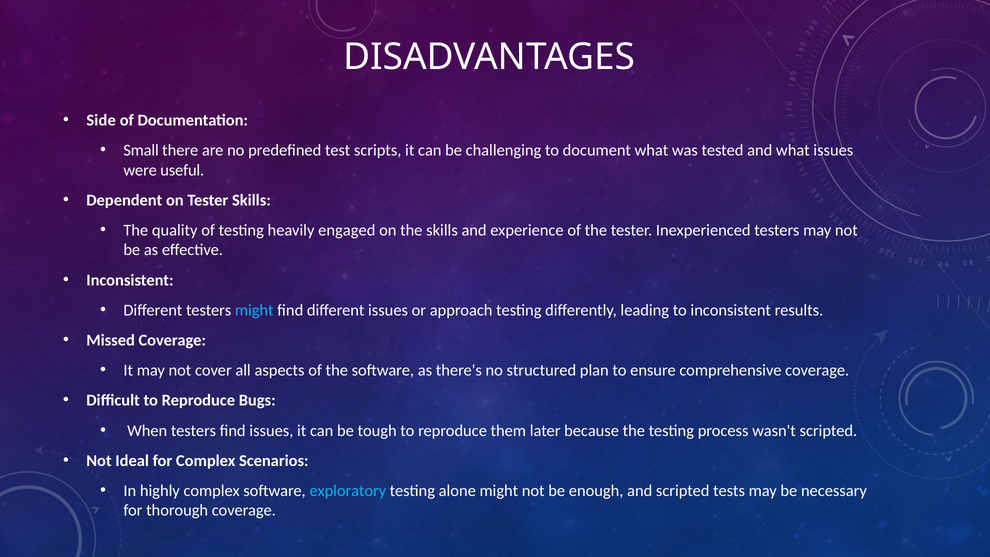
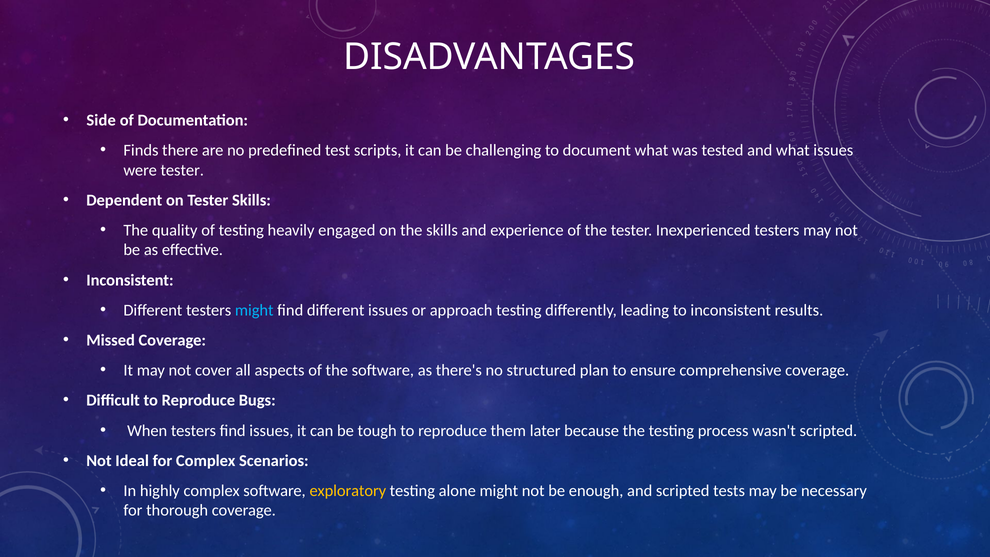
Small: Small -> Finds (141, 150)
were useful: useful -> tester (182, 170)
exploratory colour: light blue -> yellow (348, 491)
